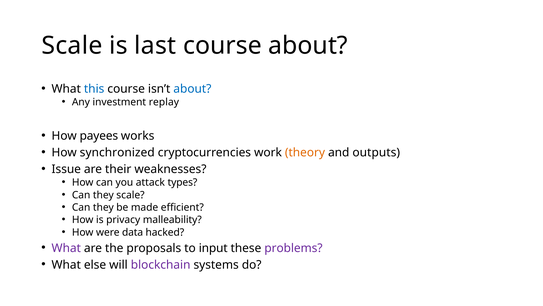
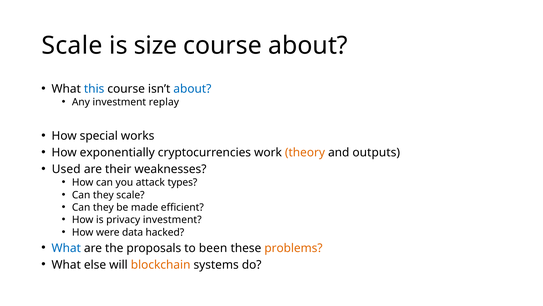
last: last -> size (156, 46)
payees: payees -> special (99, 136)
synchronized: synchronized -> exponentially (117, 152)
Issue: Issue -> Used (66, 169)
privacy malleability: malleability -> investment (172, 219)
What colour: purple -> blue (66, 248)
input: input -> been (213, 248)
problems colour: purple -> orange (293, 248)
blockchain colour: purple -> orange (161, 264)
